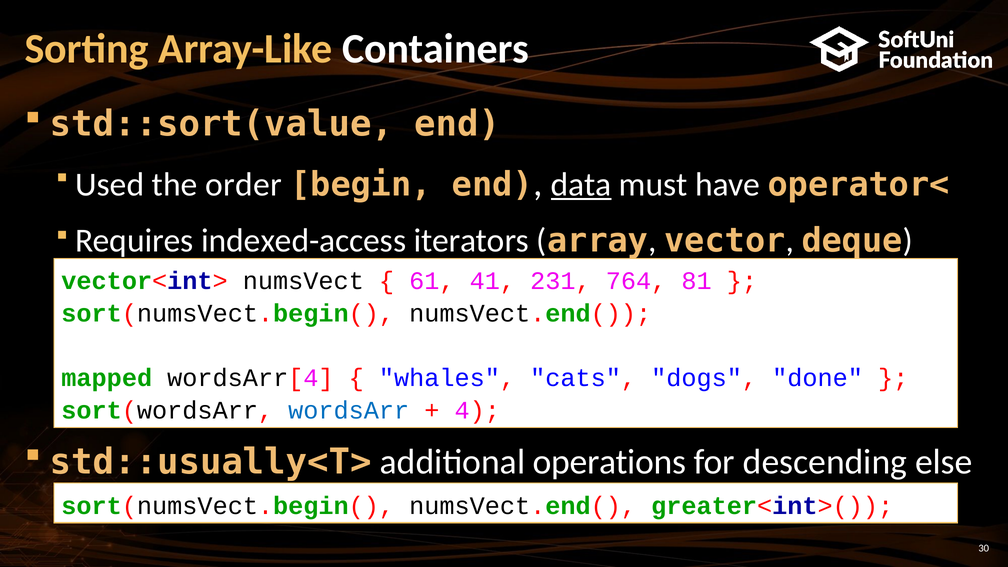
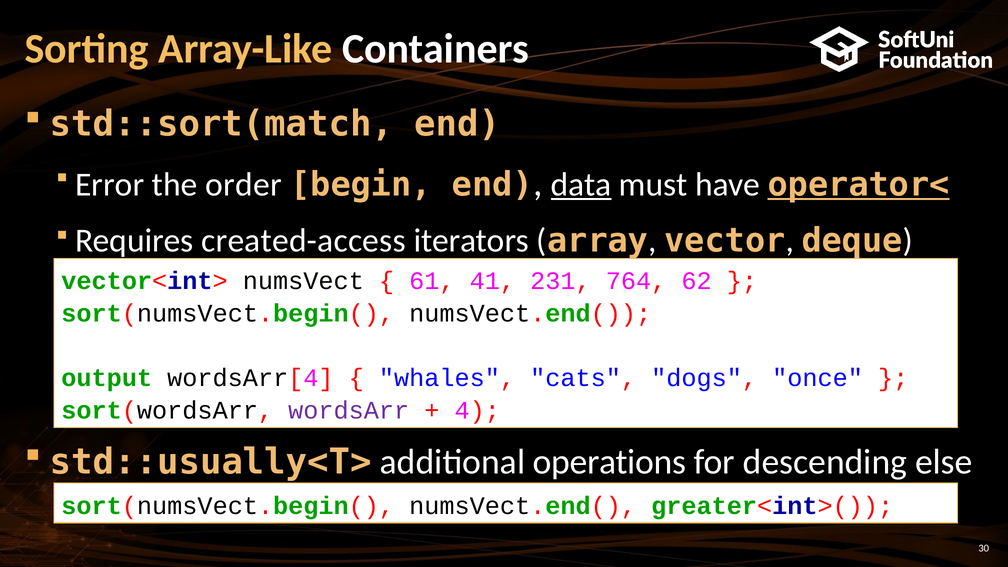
std::sort(value: std::sort(value -> std::sort(match (221, 124)
Used: Used -> Error (110, 185)
operator< underline: none -> present (859, 185)
indexed-access: indexed-access -> created-access (304, 241)
81: 81 -> 62 (697, 281)
mapped: mapped -> output (107, 378)
done: done -> once (818, 378)
wordsArr colour: blue -> purple (349, 411)
